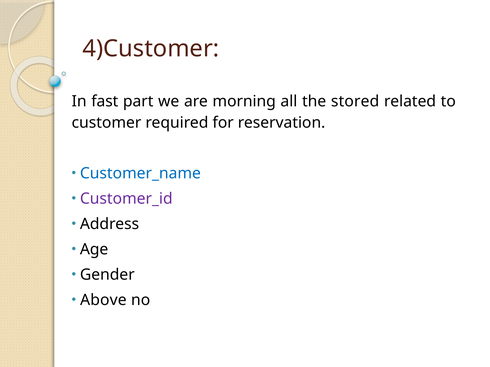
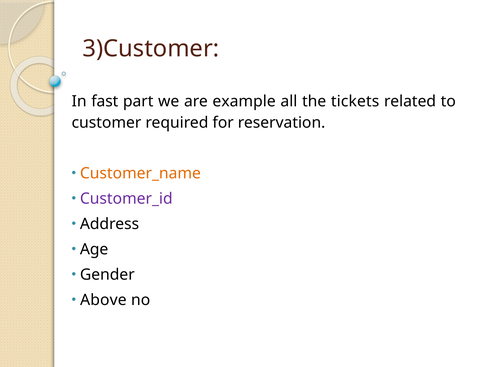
4)Customer: 4)Customer -> 3)Customer (151, 49)
morning: morning -> example (244, 101)
stored: stored -> tickets (355, 101)
Customer_name colour: blue -> orange (140, 174)
